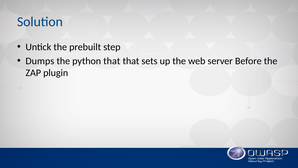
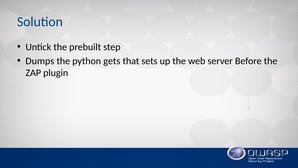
python that: that -> gets (112, 61)
